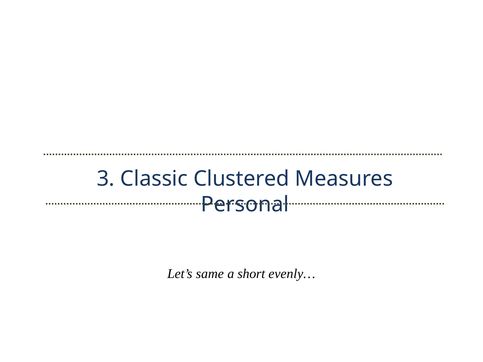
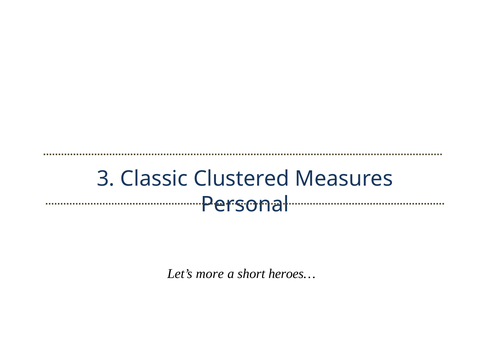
same: same -> more (210, 274)
evenly…: evenly… -> heroes… (292, 274)
